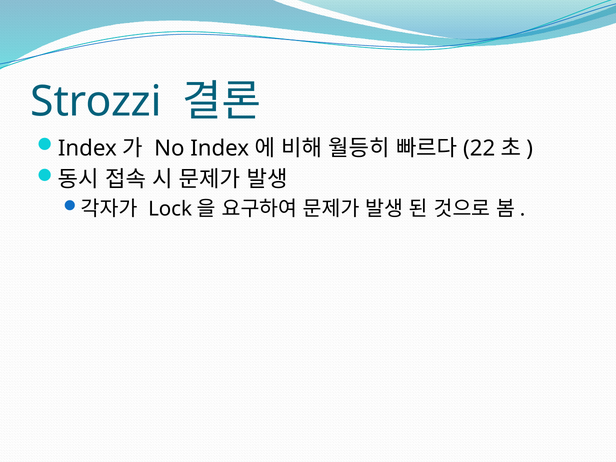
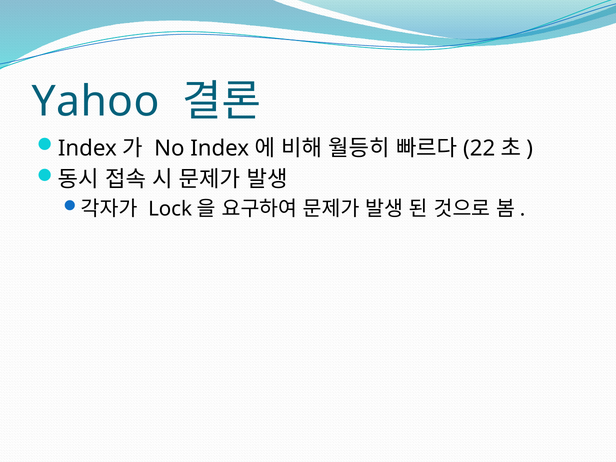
Strozzi: Strozzi -> Yahoo (96, 102)
